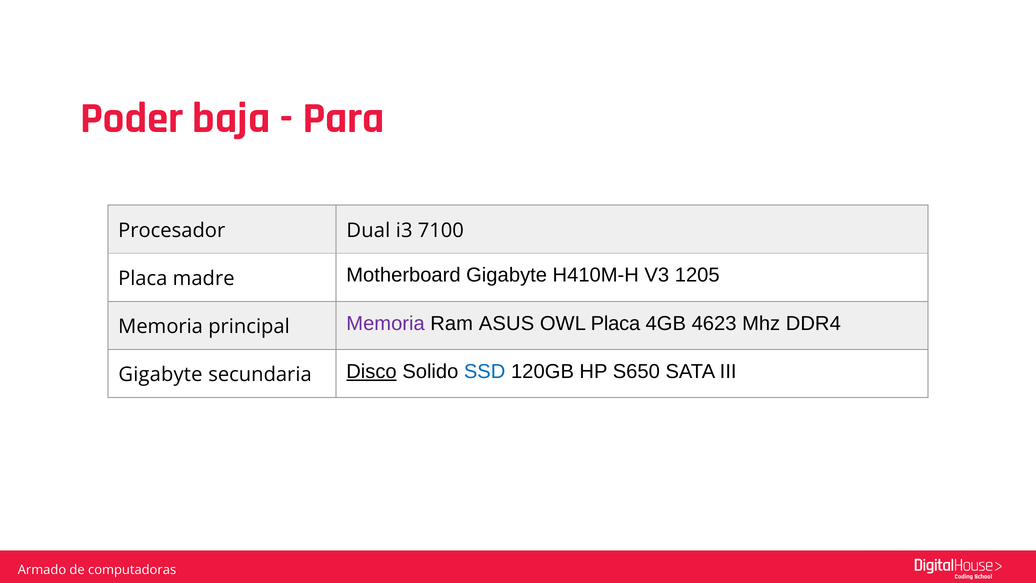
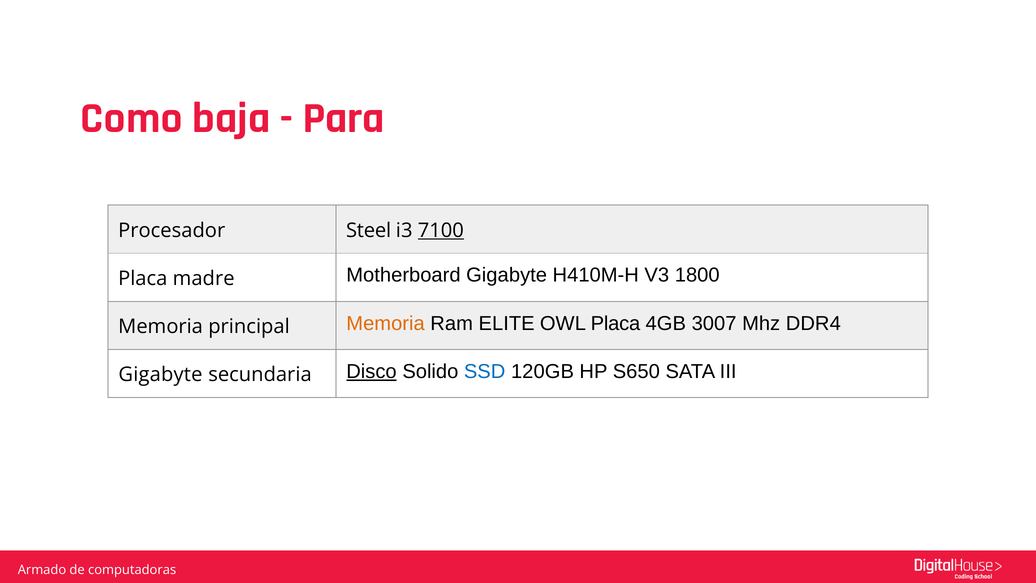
Poder: Poder -> Como (132, 118)
Dual: Dual -> Steel (369, 230)
7100 underline: none -> present (441, 230)
1205: 1205 -> 1800 (697, 275)
Memoria colour: purple -> orange (386, 323)
ASUS: ASUS -> ELITE (507, 323)
4623: 4623 -> 3007 (714, 323)
